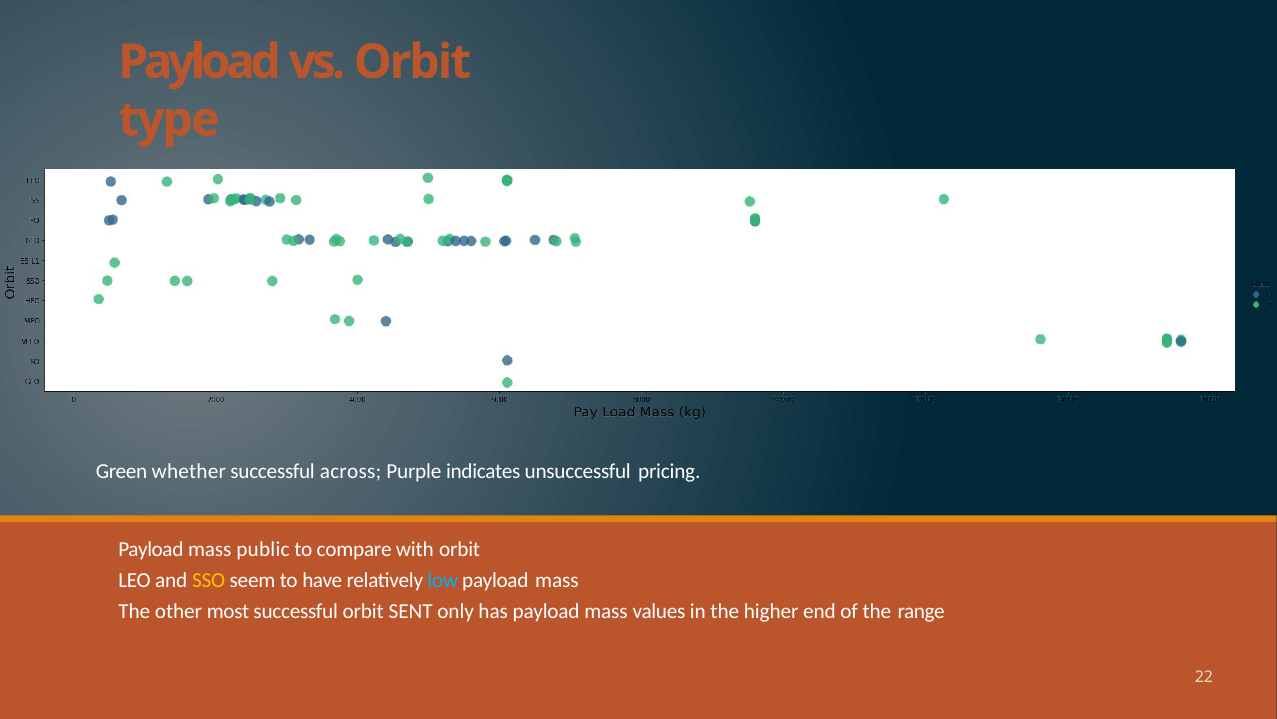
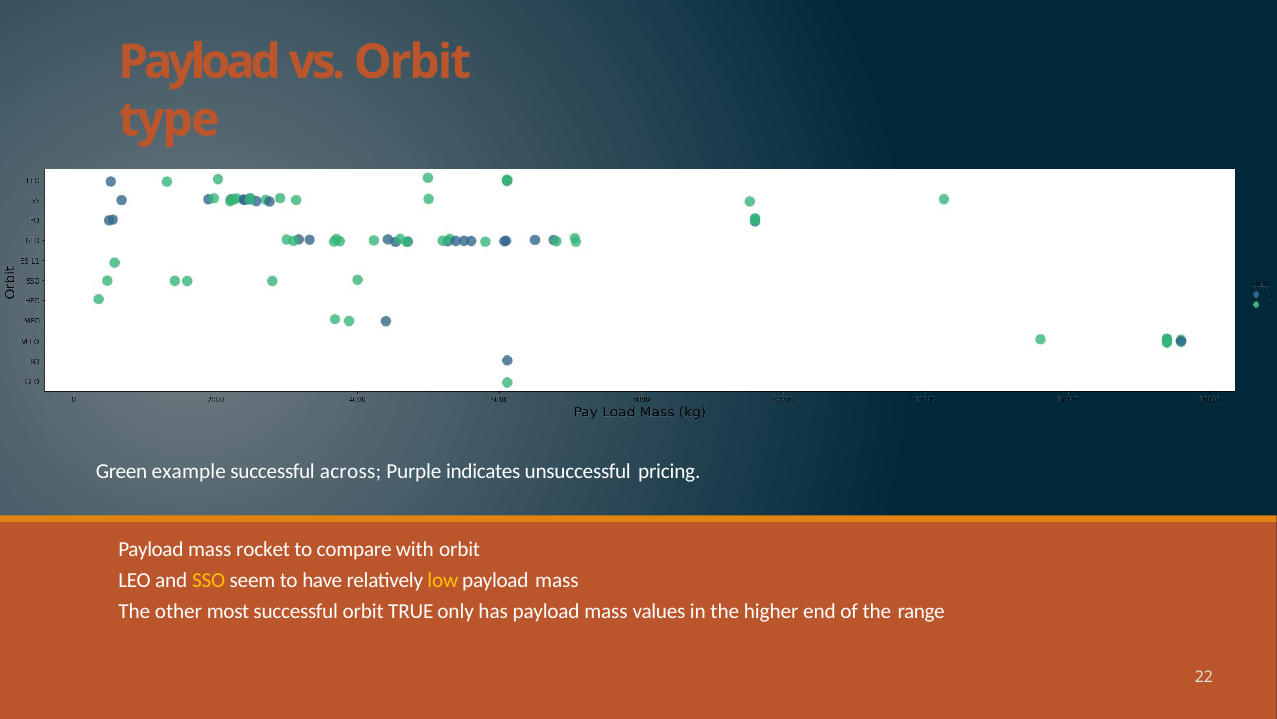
whether: whether -> example (189, 471)
public: public -> rocket (263, 549)
low colour: light blue -> yellow (443, 580)
SENT: SENT -> TRUE (411, 611)
